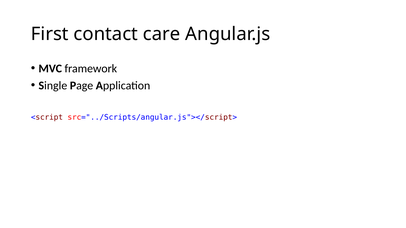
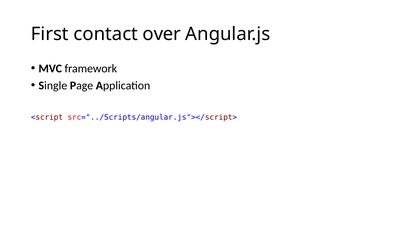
care: care -> over (162, 34)
